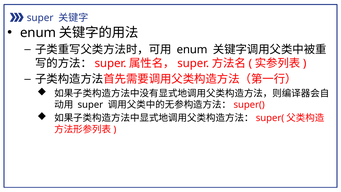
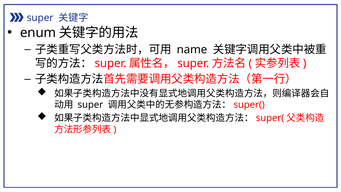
enum: enum -> name (192, 50)
